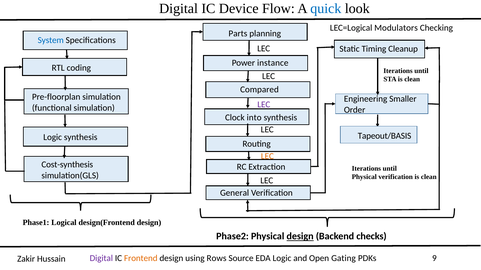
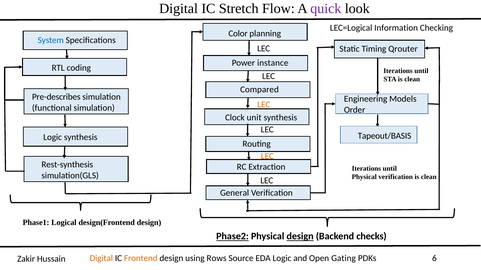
Device: Device -> Stretch (239, 8)
quick colour: blue -> purple (326, 8)
Modulators: Modulators -> Information (396, 28)
Parts: Parts -> Color (238, 34)
Cleanup: Cleanup -> Qrouter (403, 49)
Pre-floorplan: Pre-floorplan -> Pre-describes (56, 97)
Smaller: Smaller -> Models (403, 99)
LEC colour: purple -> orange (264, 105)
into: into -> unit (254, 118)
Cost-synthesis: Cost-synthesis -> Rest-synthesis (67, 165)
Phase2 underline: none -> present (232, 237)
Digital colour: purple -> orange (101, 259)
9: 9 -> 6 (434, 259)
